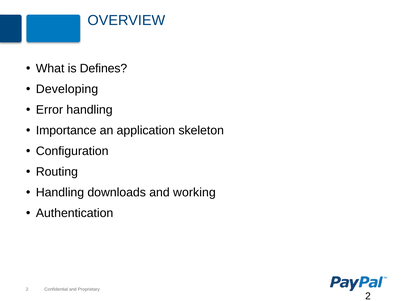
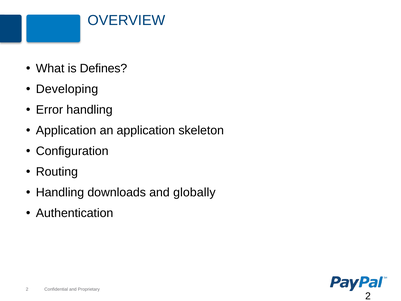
Importance: Importance -> Application (66, 130)
working: working -> globally (194, 192)
